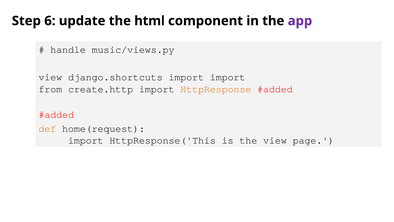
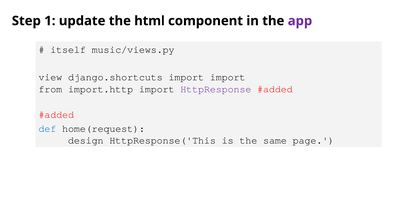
6: 6 -> 1 (50, 21)
handle: handle -> itself (68, 49)
create.http: create.http -> import.http (101, 89)
HttpResponse colour: orange -> purple (216, 89)
def colour: orange -> blue (47, 128)
import: import -> design (86, 140)
the view: view -> same (275, 140)
